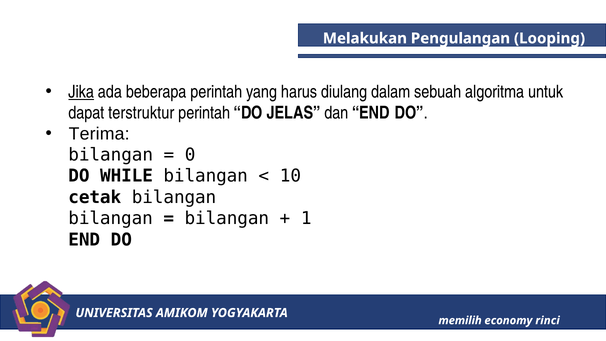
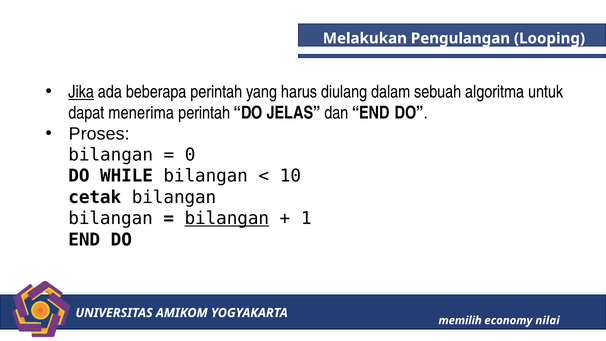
terstruktur: terstruktur -> menerima (141, 113)
Terima: Terima -> Proses (99, 134)
bilangan underline: none -> present (227, 218)
rinci: rinci -> nilai (548, 320)
